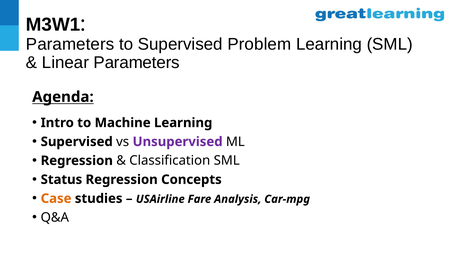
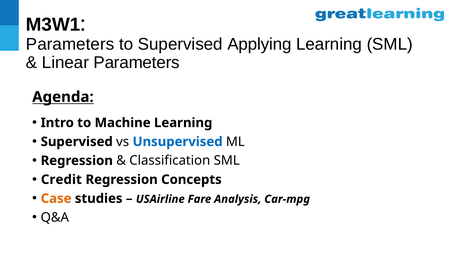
Problem: Problem -> Applying (259, 44)
Unsupervised colour: purple -> blue (178, 142)
Status: Status -> Credit (61, 180)
